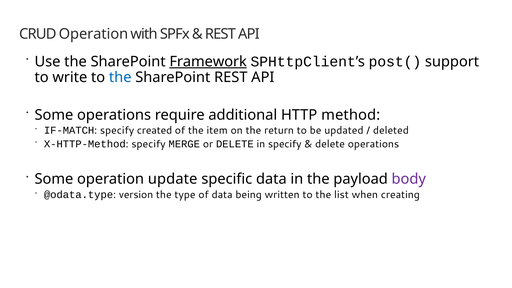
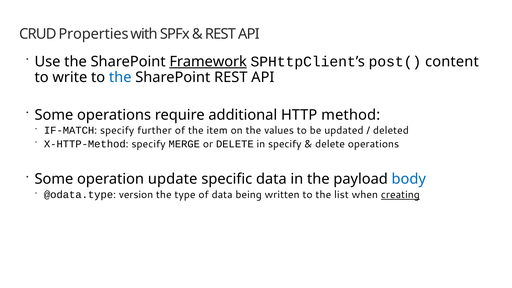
CRUD Operation: Operation -> Properties (93, 34)
support: support -> content (452, 62)
created: created -> further (154, 130)
return: return -> values (279, 130)
body colour: purple -> blue (409, 179)
creating underline: none -> present (400, 195)
